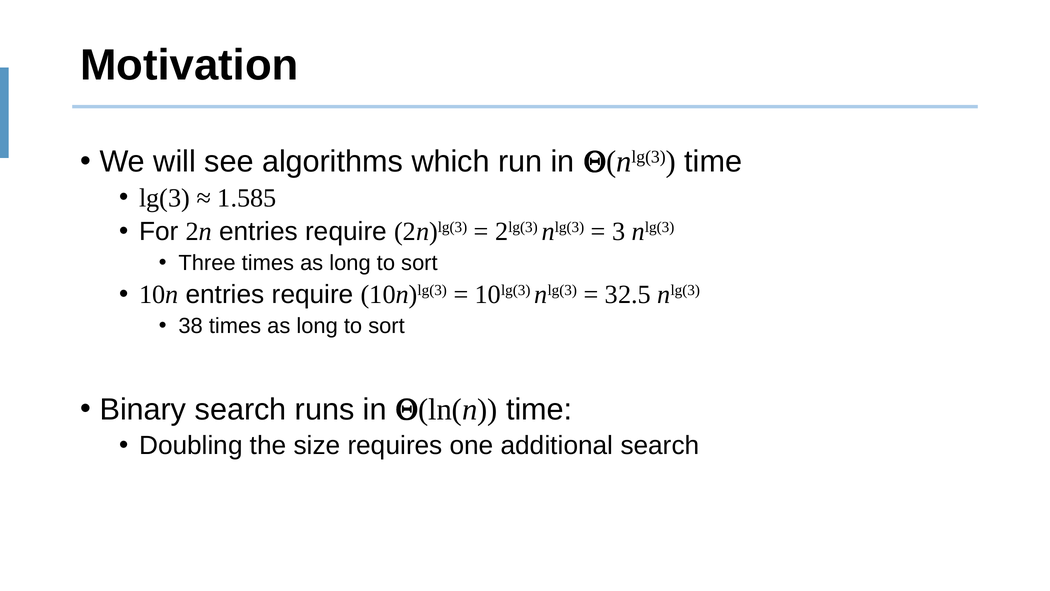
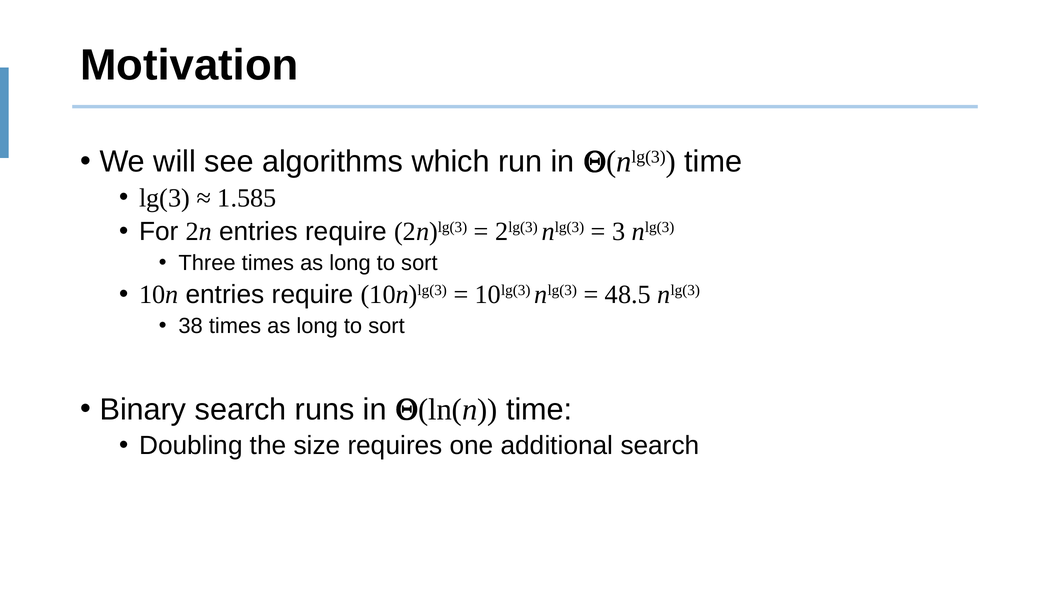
32.5: 32.5 -> 48.5 (628, 294)
